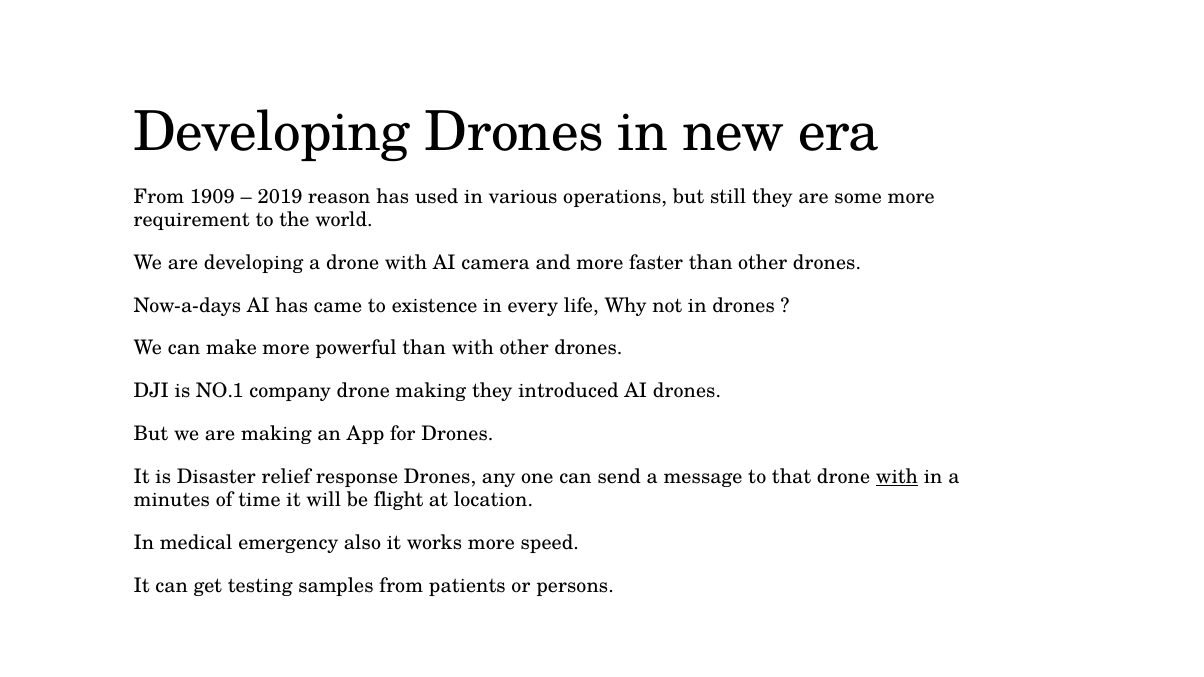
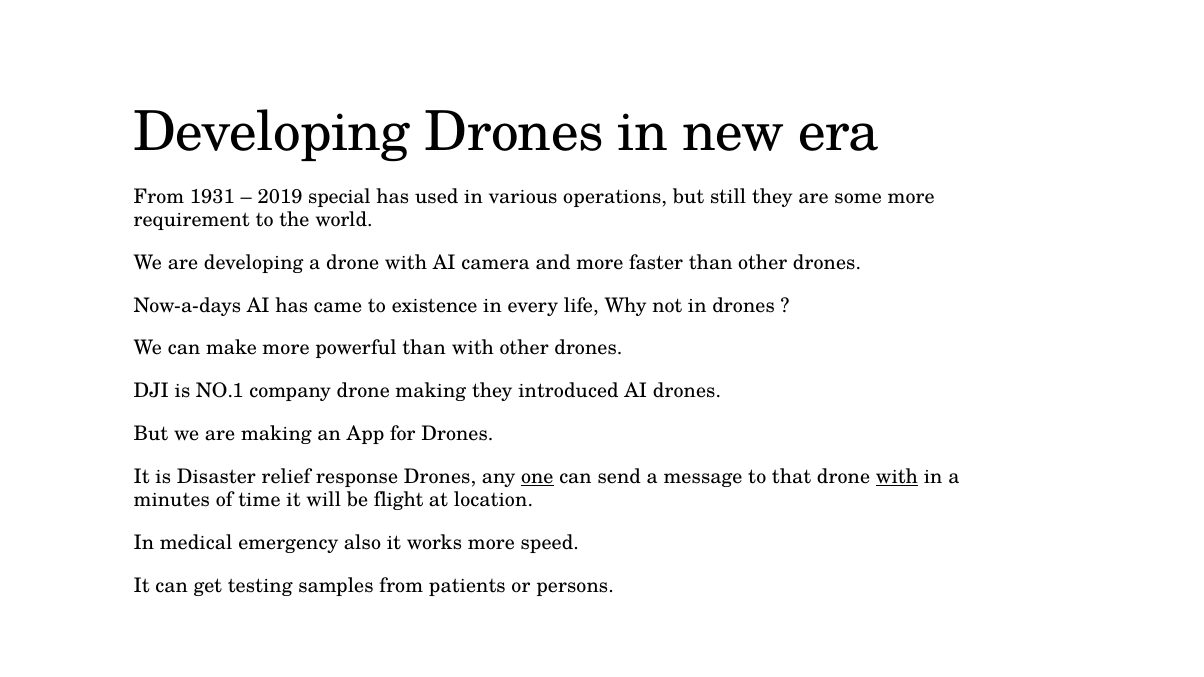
1909: 1909 -> 1931 (212, 197)
reason: reason -> special (339, 197)
one underline: none -> present (537, 477)
